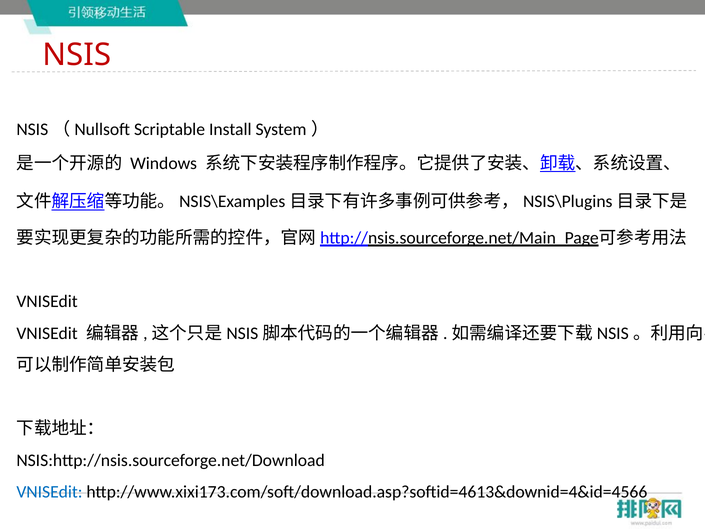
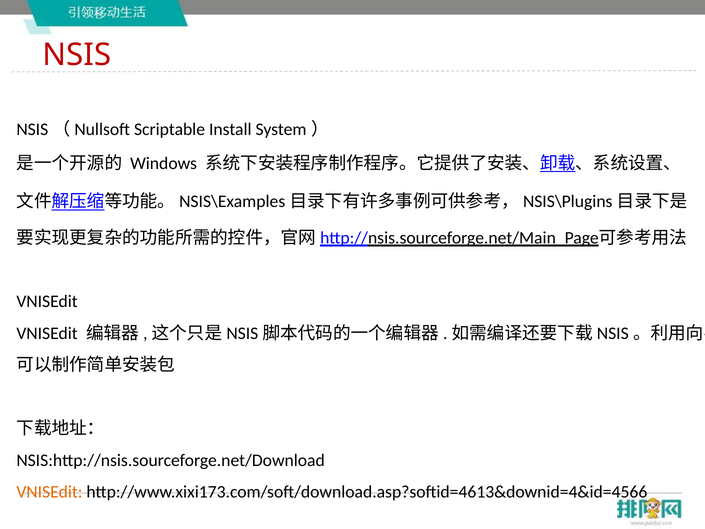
VNISEdit colour: blue -> orange (49, 492)
